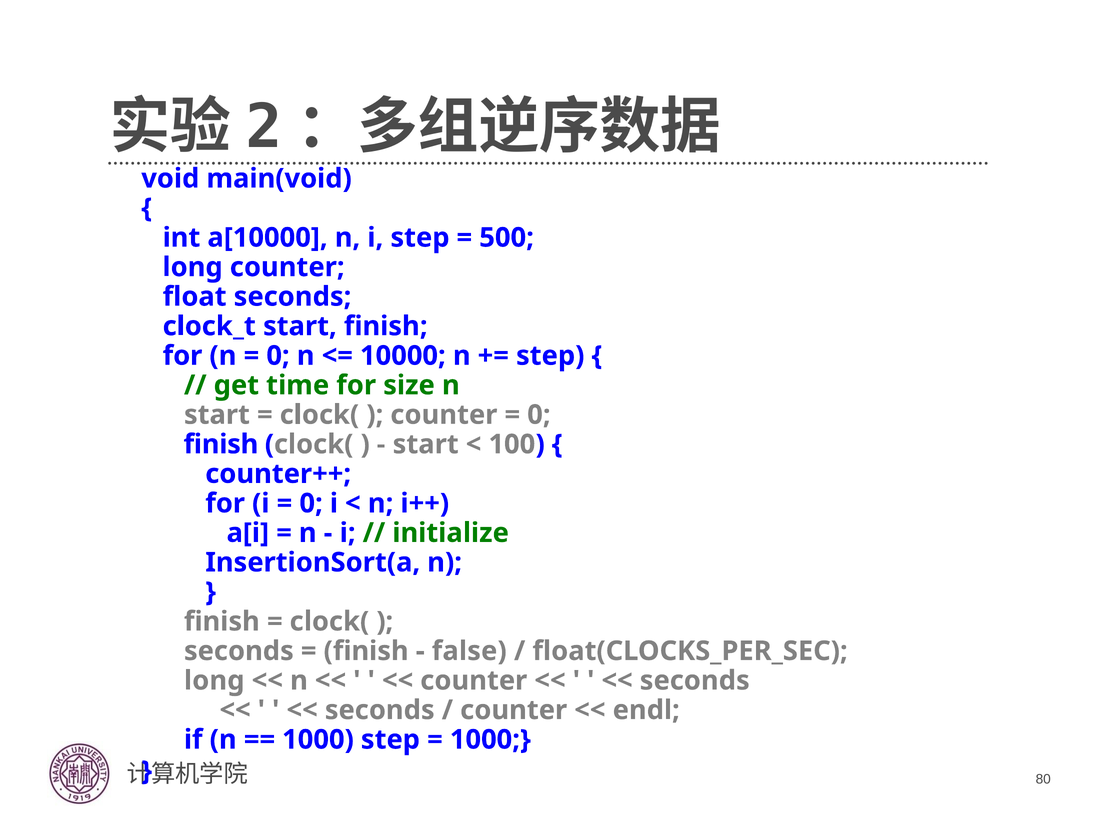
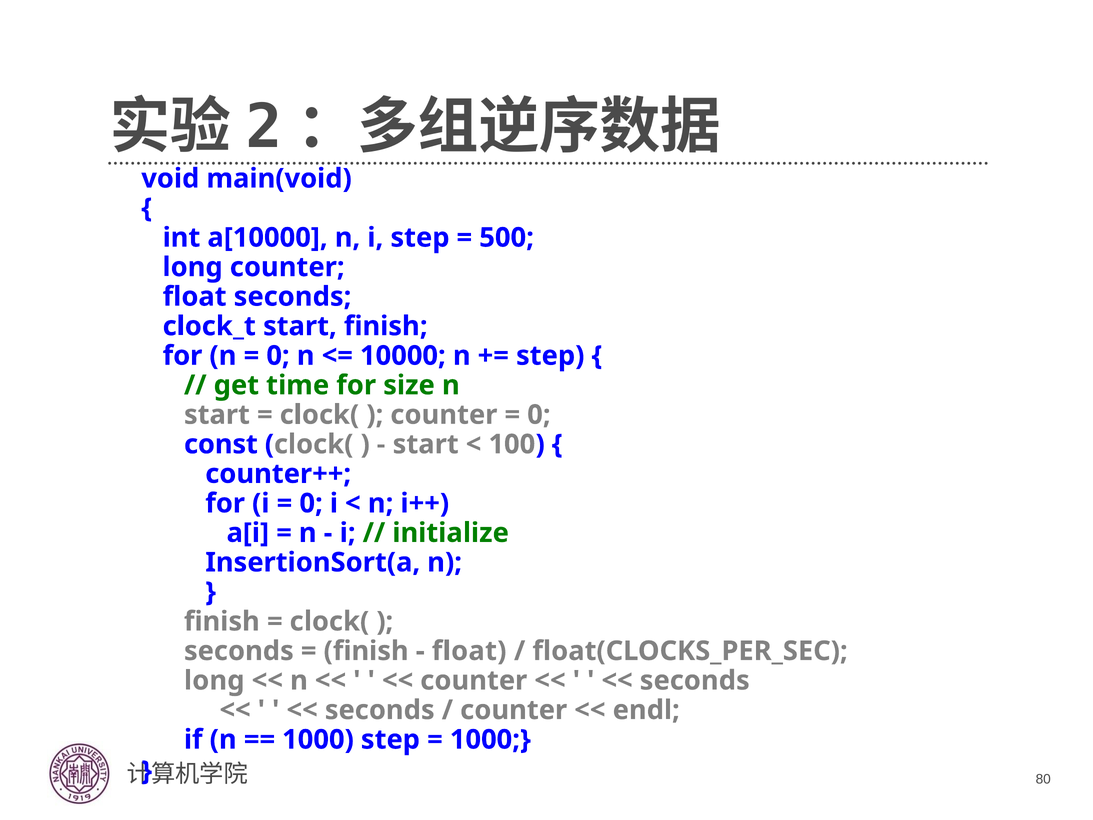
finish: finish -> const (221, 444)
false: false -> float (469, 651)
